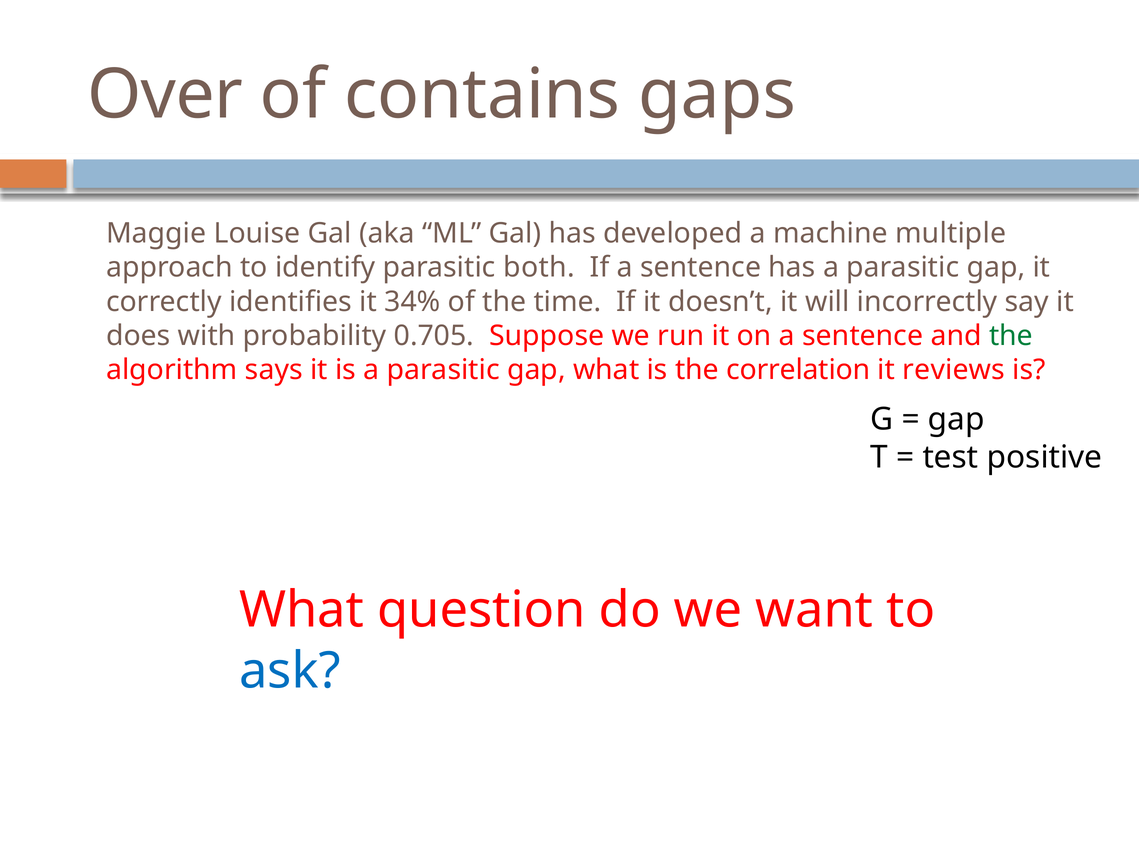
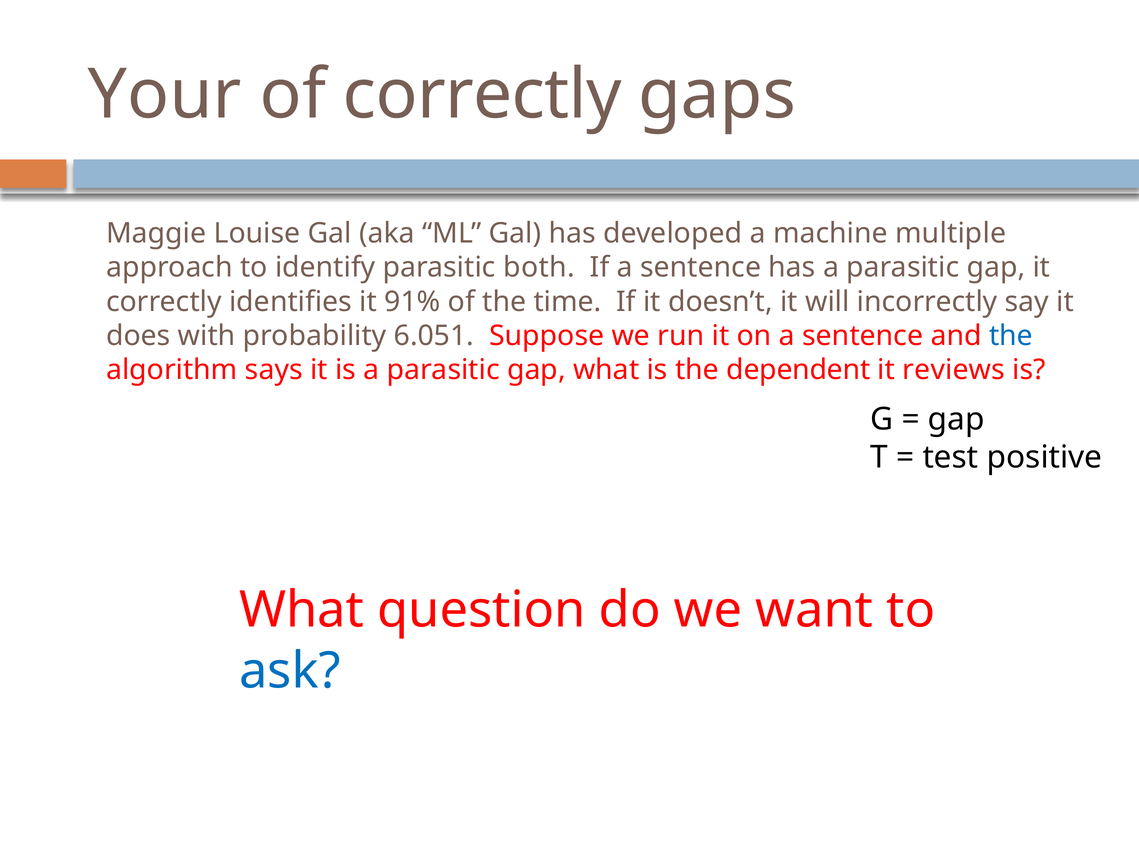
Over: Over -> Your (165, 95)
of contains: contains -> correctly (482, 95)
34%: 34% -> 91% (412, 302)
0.705: 0.705 -> 6.051 (434, 336)
the colour: green -> blue (1011, 336)
correlation: correlation -> dependent (798, 370)
